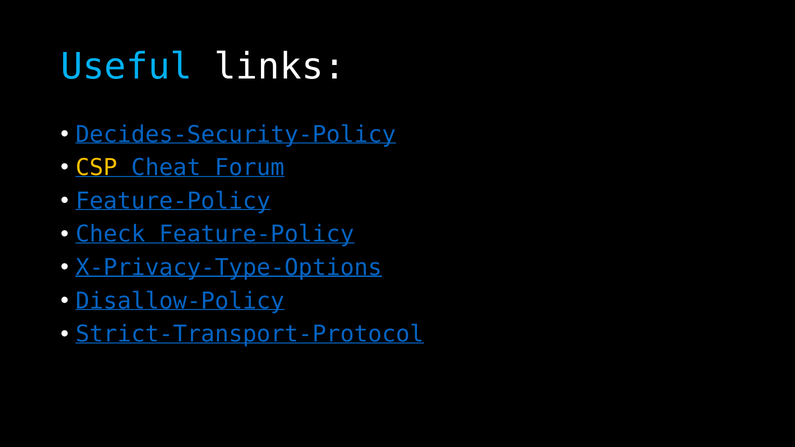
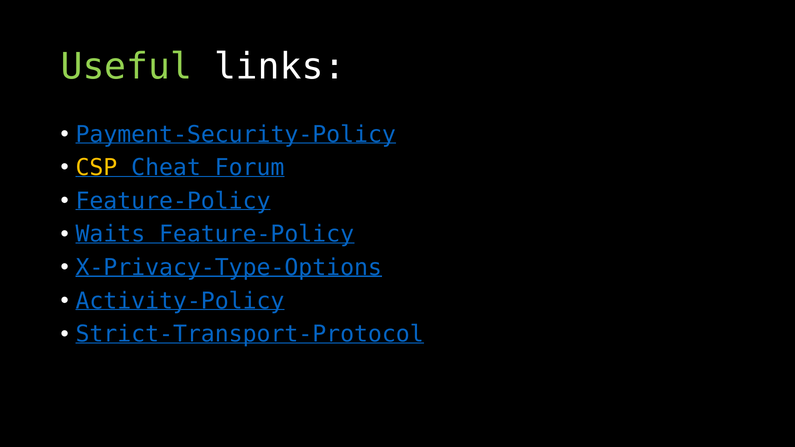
Useful colour: light blue -> light green (126, 67)
Decides-Security-Policy: Decides-Security-Policy -> Payment-Security-Policy (236, 134)
Check: Check -> Waits (110, 234)
Disallow-Policy: Disallow-Policy -> Activity-Policy (180, 301)
